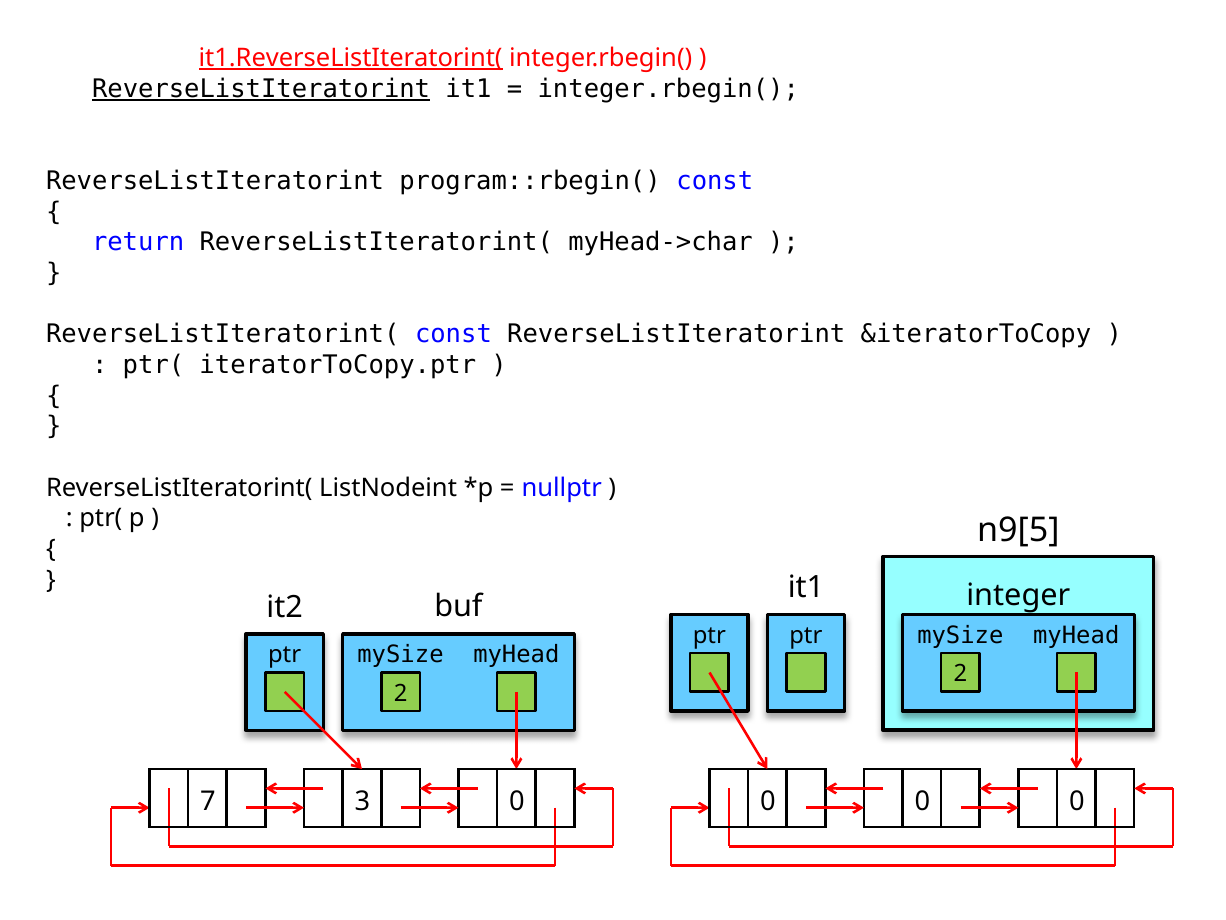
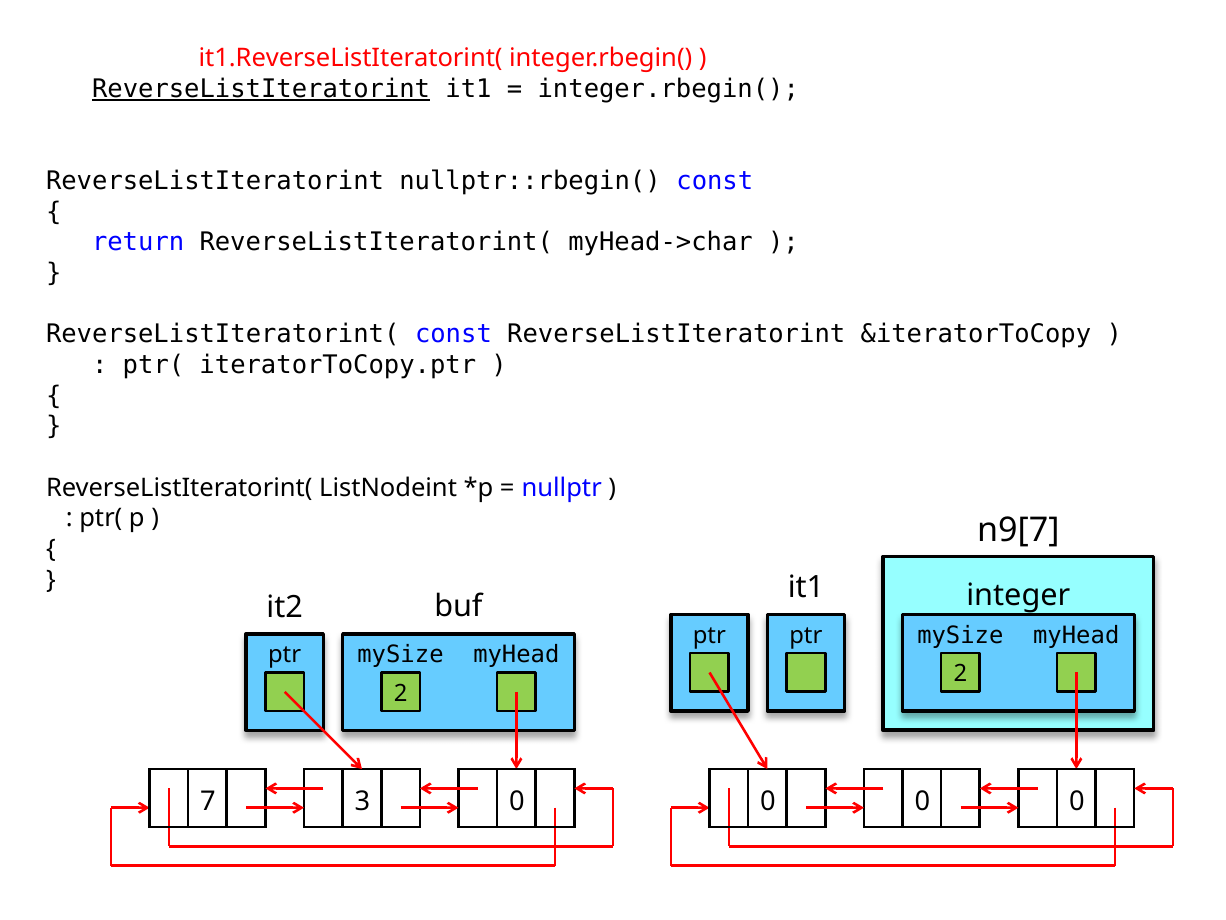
it1.ReverseListIteratorint( underline: present -> none (351, 58)
program::rbegin(: program::rbegin( -> nullptr::rbegin( (530, 181)
n9[5: n9[5 -> n9[7 (1018, 530)
